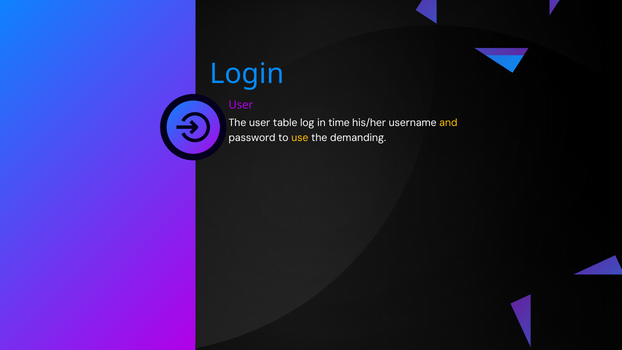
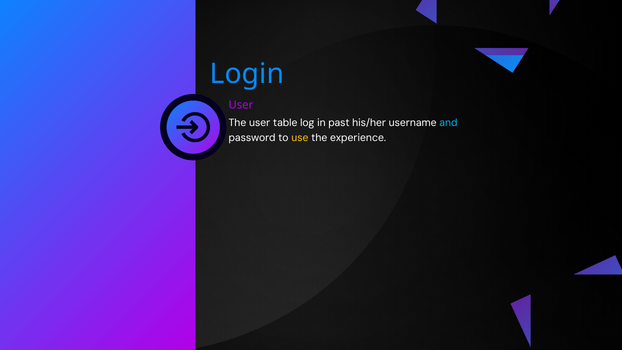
time: time -> past (339, 123)
and colour: yellow -> light blue (448, 123)
demanding: demanding -> experience (358, 138)
